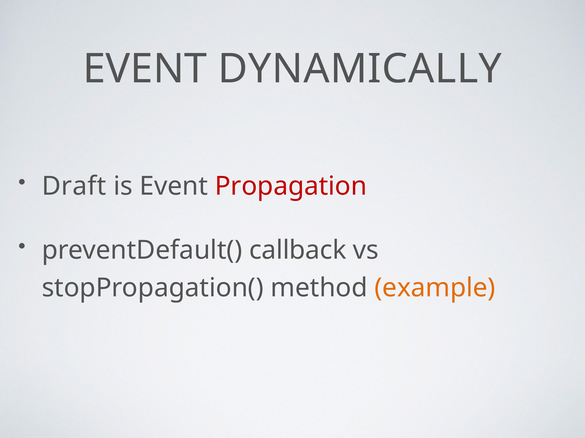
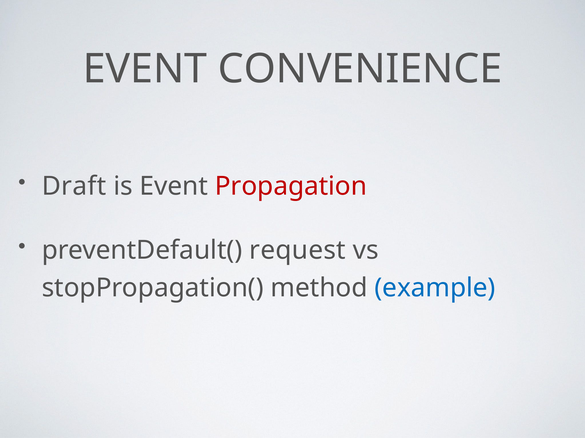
DYNAMICALLY: DYNAMICALLY -> CONVENIENCE (360, 69)
callback: callback -> request (298, 251)
example colour: orange -> blue (435, 288)
